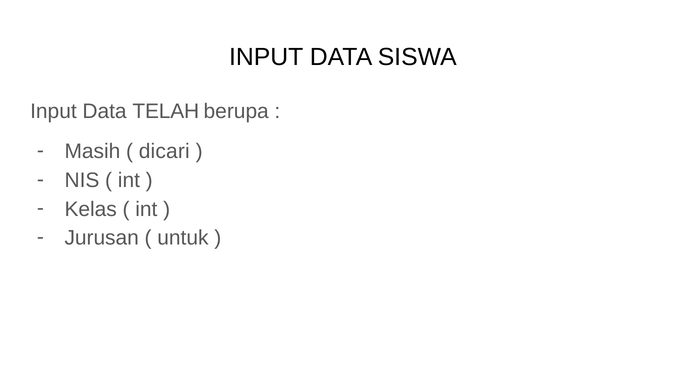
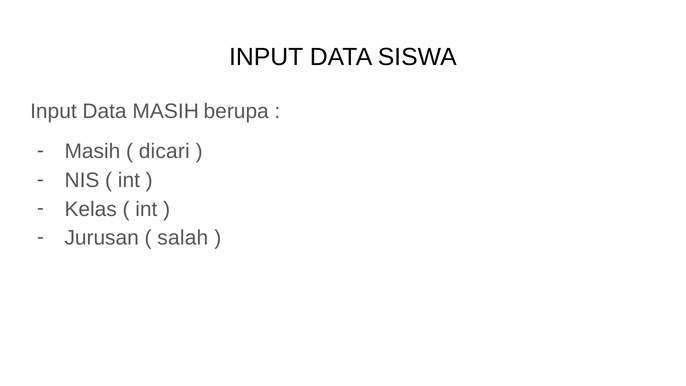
Data TELAH: TELAH -> MASIH (166, 111)
untuk: untuk -> salah (183, 238)
